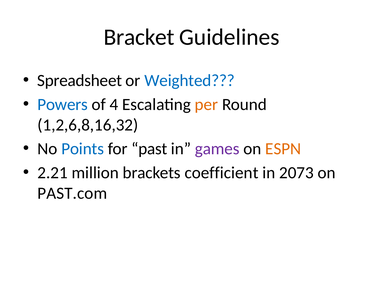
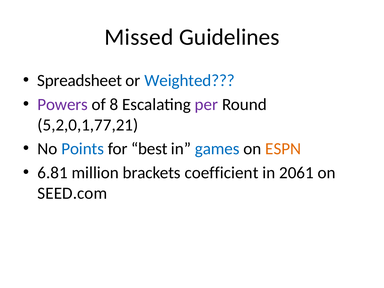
Bracket: Bracket -> Missed (139, 37)
Powers colour: blue -> purple (63, 104)
4: 4 -> 8 (114, 104)
per colour: orange -> purple (206, 104)
1,2,6,8,16,32: 1,2,6,8,16,32 -> 5,2,0,1,77,21 (88, 125)
past: past -> best (149, 149)
games colour: purple -> blue (217, 149)
2.21: 2.21 -> 6.81 (53, 173)
2073: 2073 -> 2061 (296, 173)
PAST.com: PAST.com -> SEED.com (72, 193)
